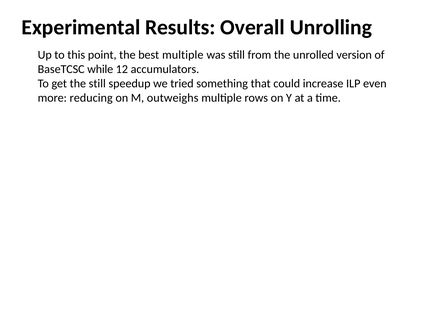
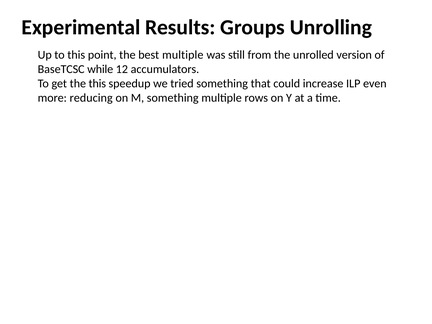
Overall: Overall -> Groups (253, 27)
the still: still -> this (97, 84)
M outweighs: outweighs -> something (173, 98)
